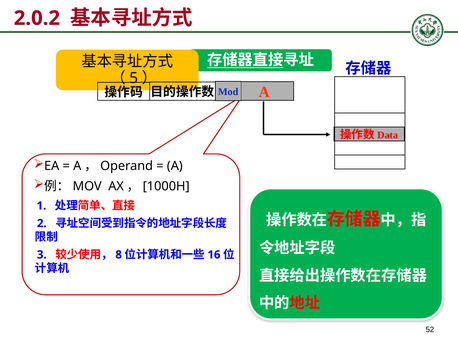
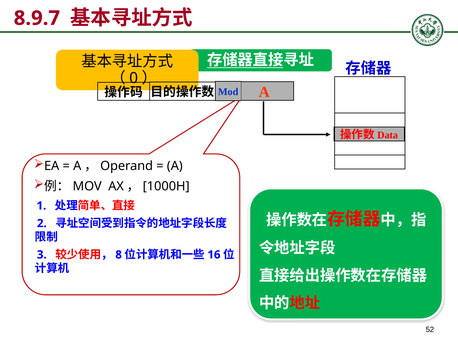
2.0.2: 2.0.2 -> 8.9.7 (37, 18)
5: 5 -> 0 (134, 78)
